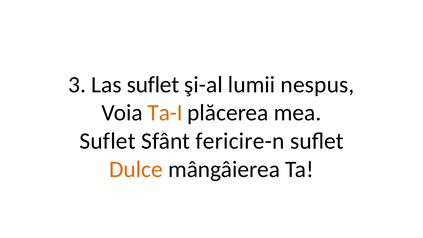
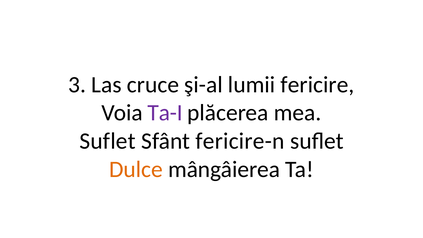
Las suflet: suflet -> cruce (153, 85)
nespus: nespus -> fericire (317, 85)
Ta-I colour: orange -> purple (165, 113)
